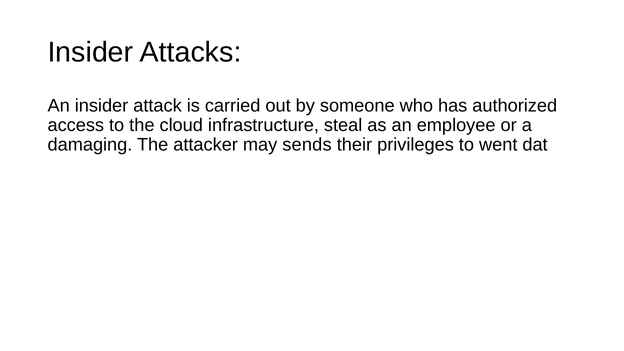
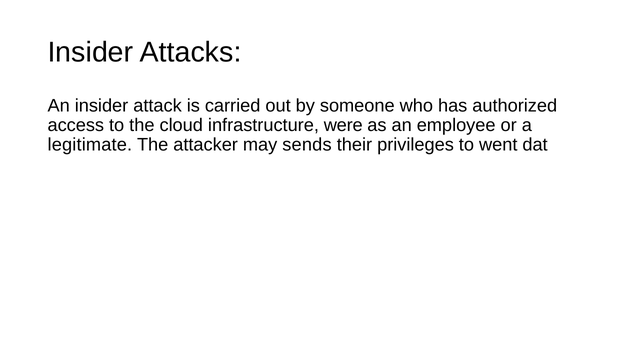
steal: steal -> were (343, 125)
damaging: damaging -> legitimate (90, 145)
